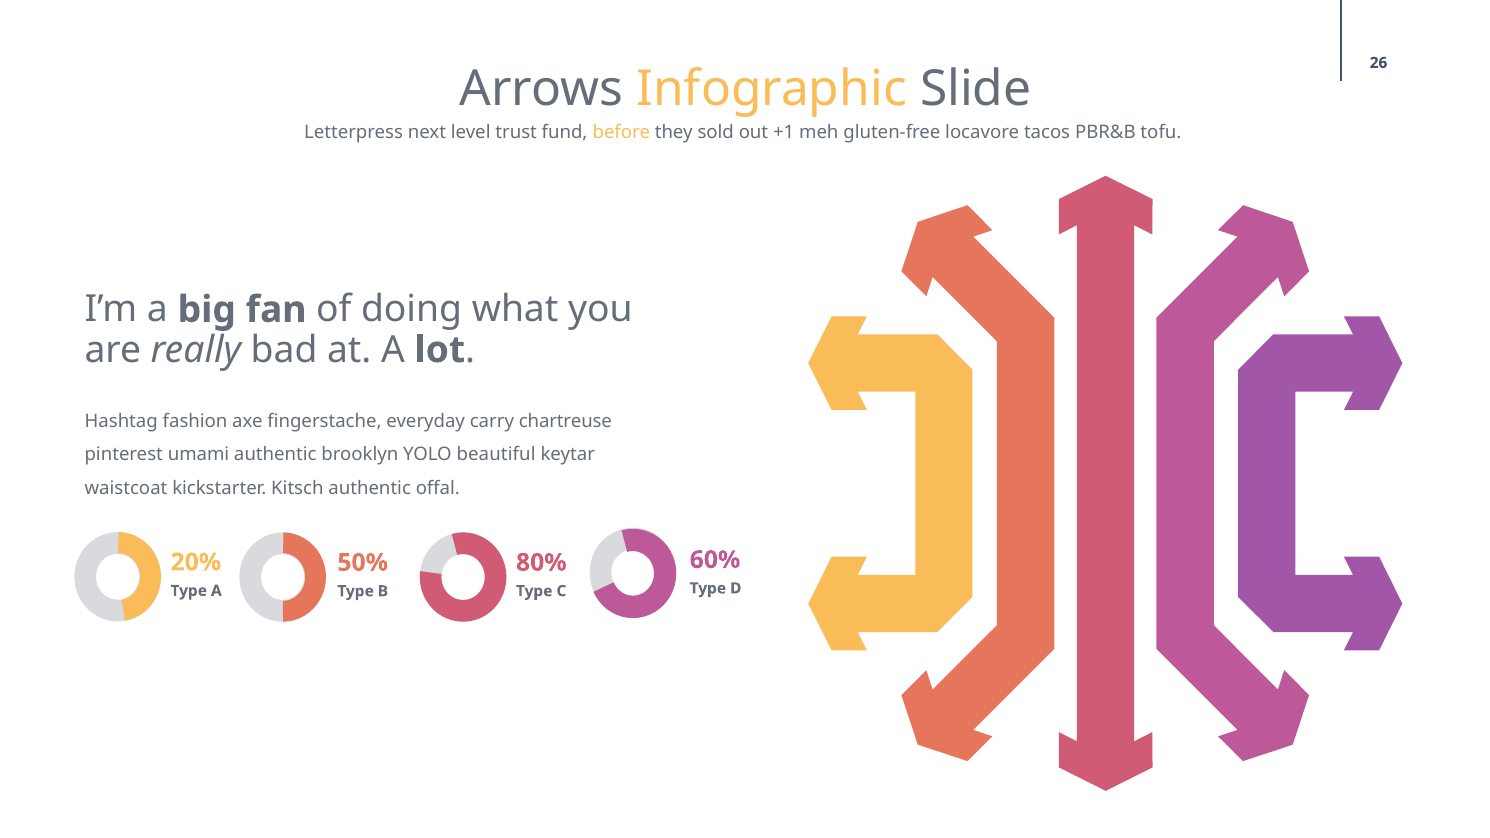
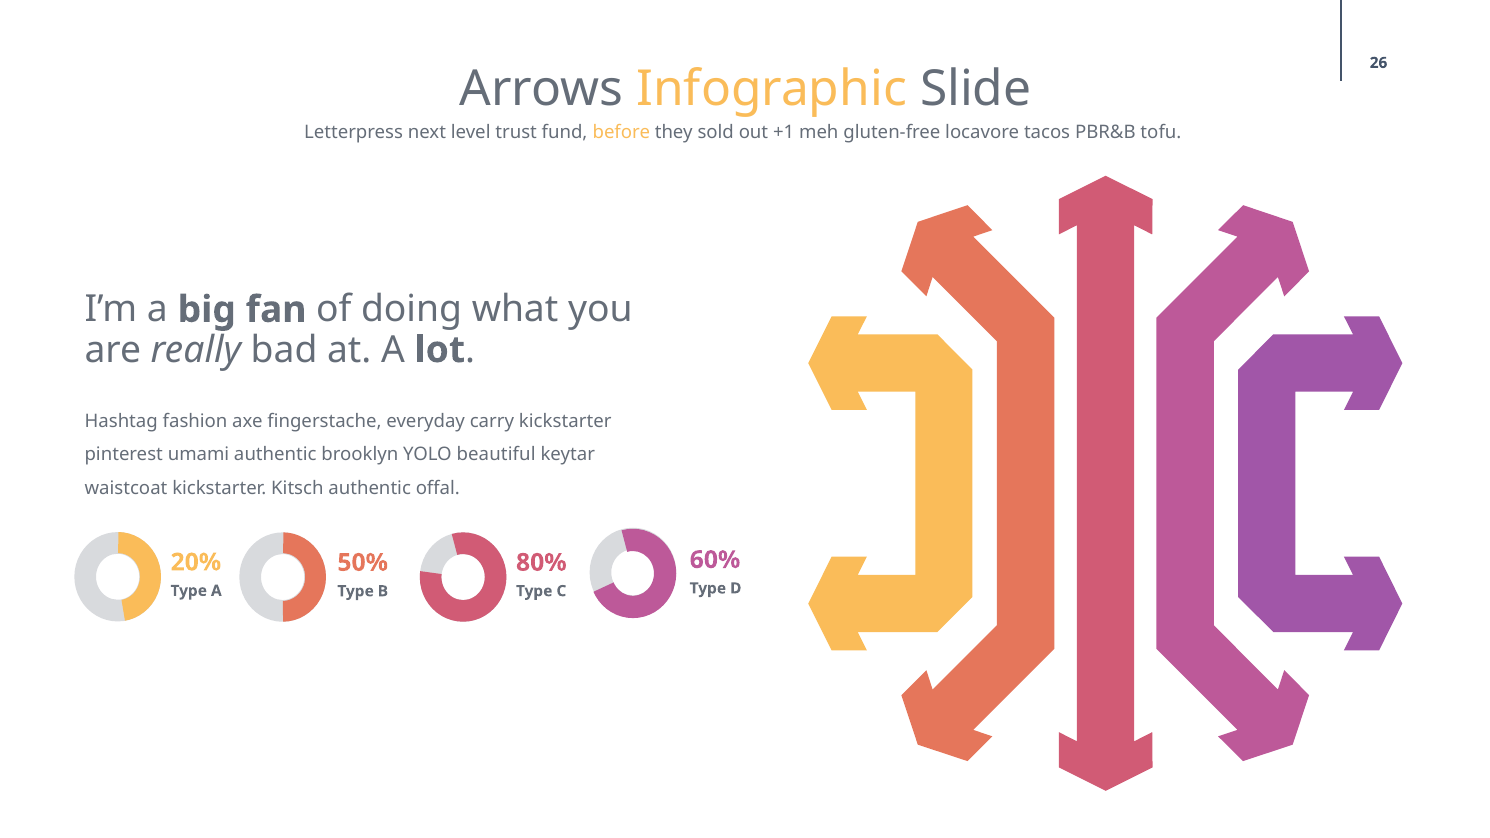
carry chartreuse: chartreuse -> kickstarter (565, 421)
